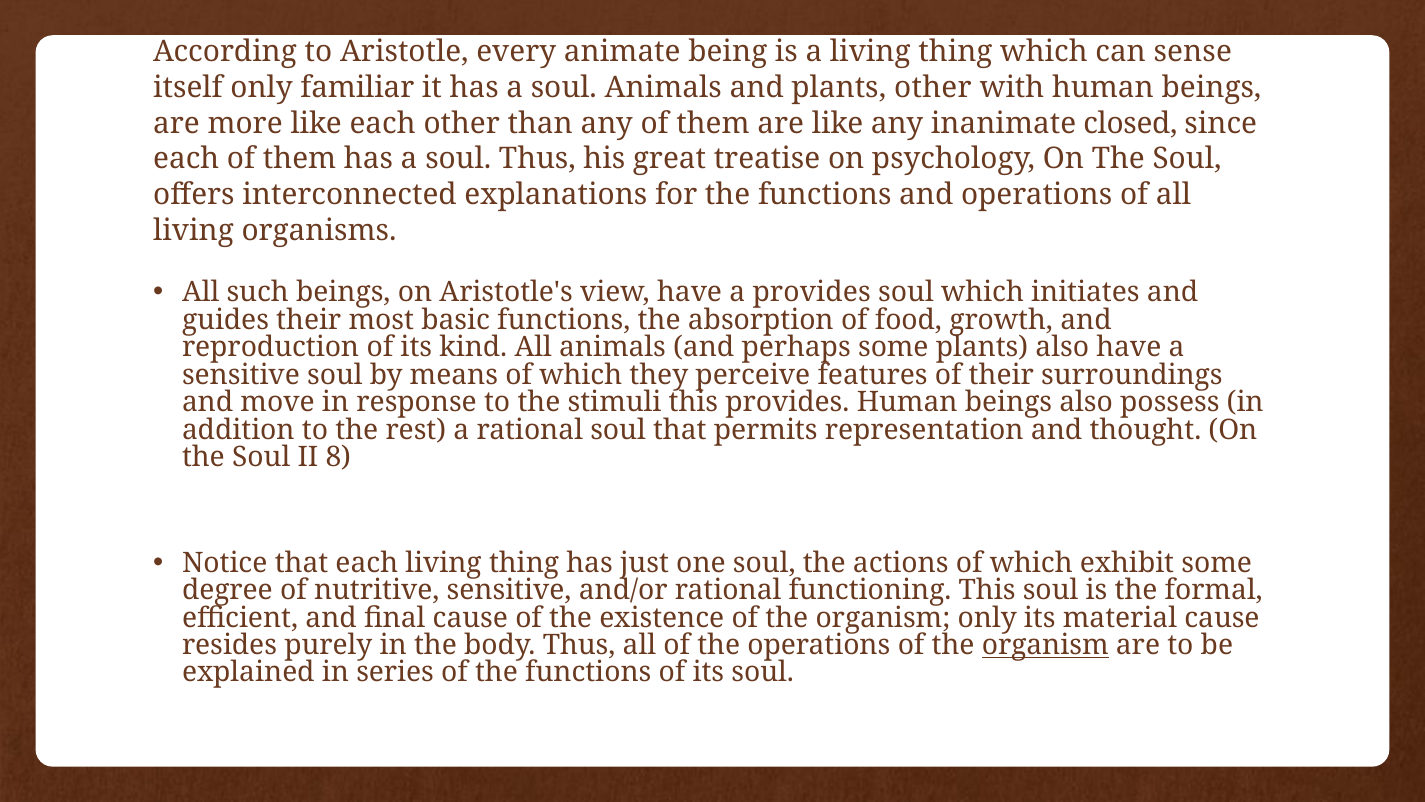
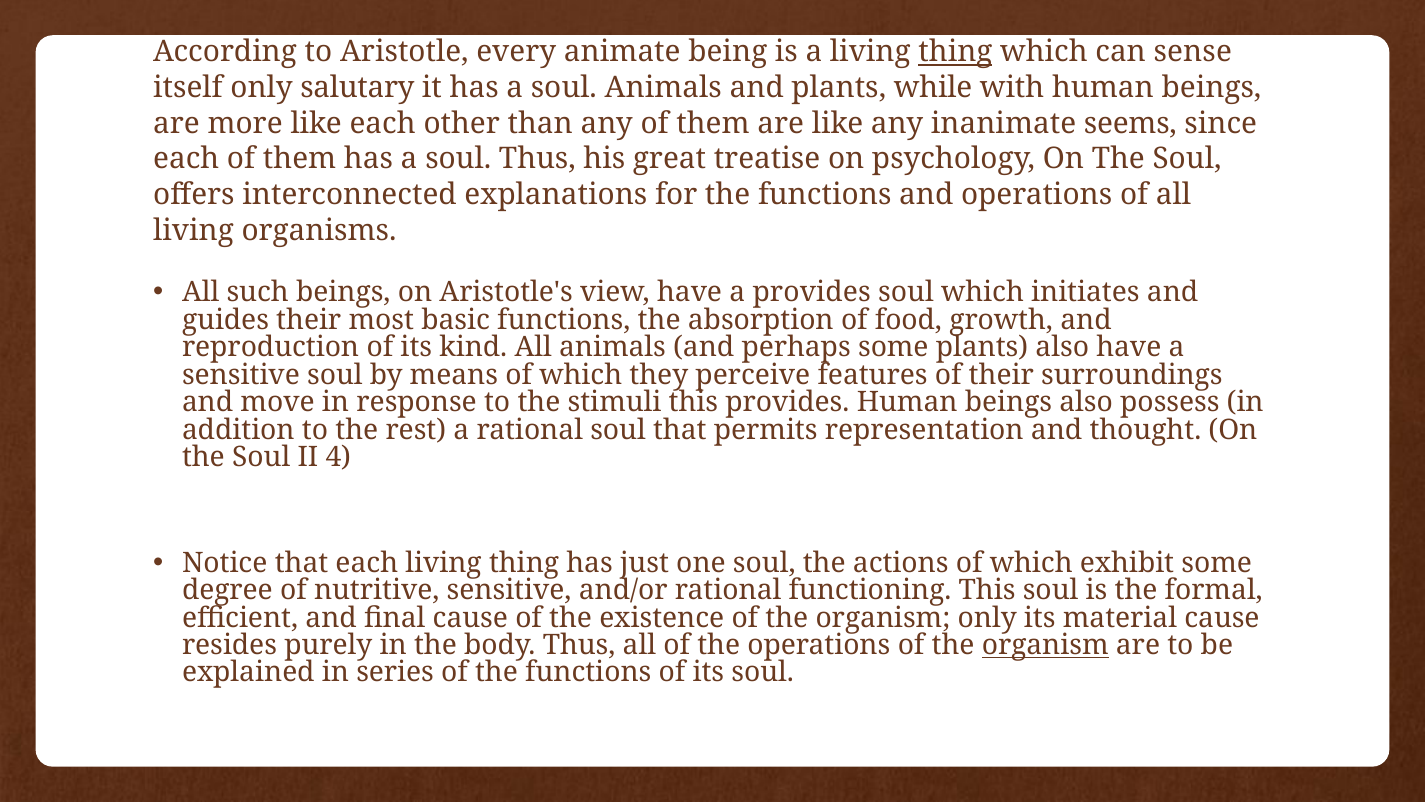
thing underline: none -> present (955, 52)
familiar: familiar -> salutary (357, 88)
plants other: other -> while (933, 88)
closed: closed -> seems (1130, 123)
8: 8 -> 4 (338, 457)
